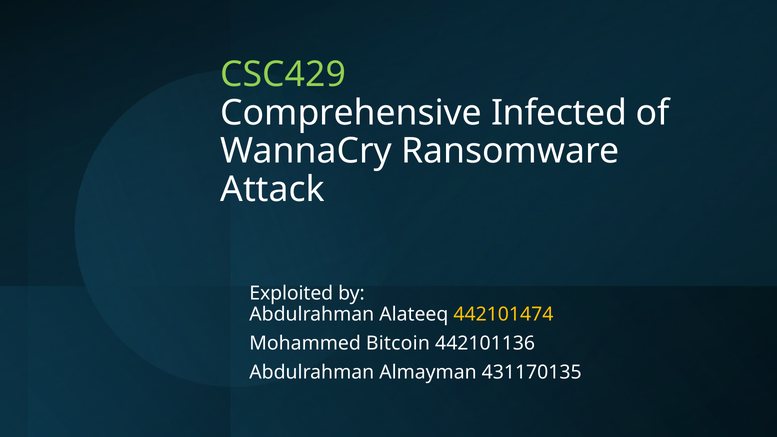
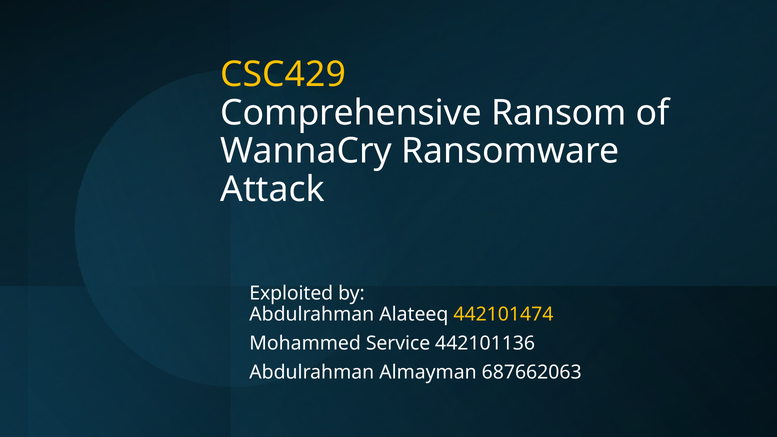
CSC429 colour: light green -> yellow (283, 74)
Infected: Infected -> Ransom (559, 113)
Bitcoin: Bitcoin -> Service (398, 343)
431170135: 431170135 -> 687662063 (532, 373)
